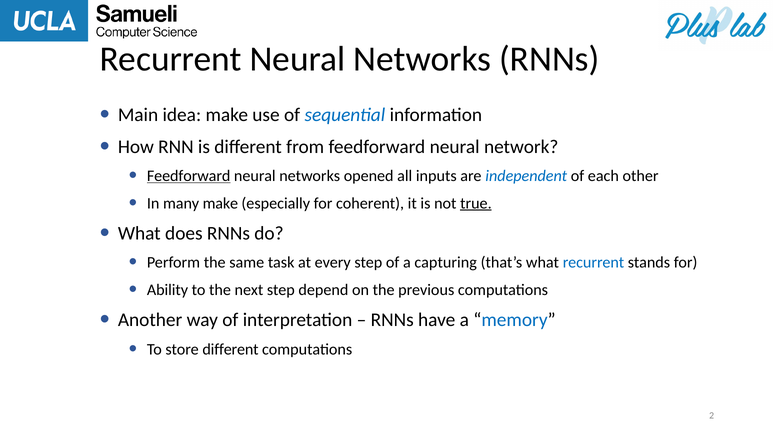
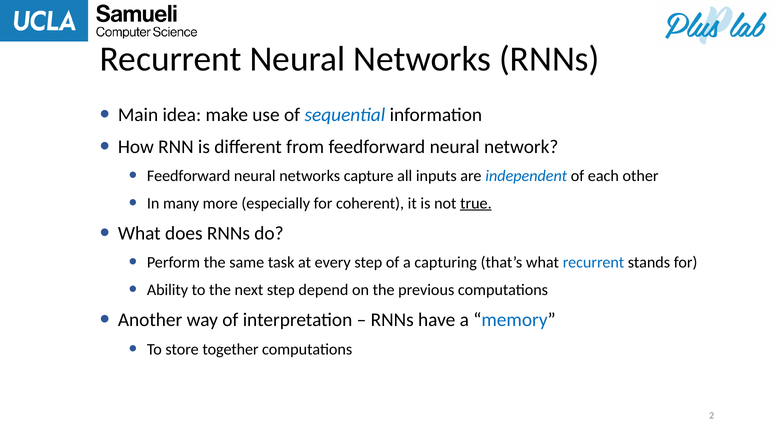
Feedforward underline: present -> none (189, 176)
opened: opened -> capture (369, 176)
many make: make -> more (220, 203)
store different: different -> together (230, 349)
